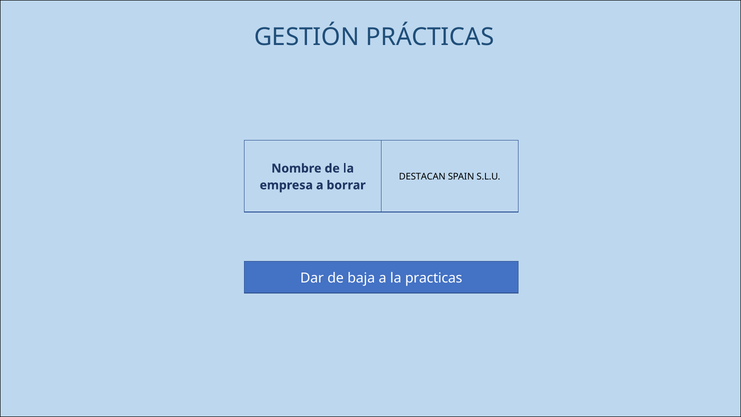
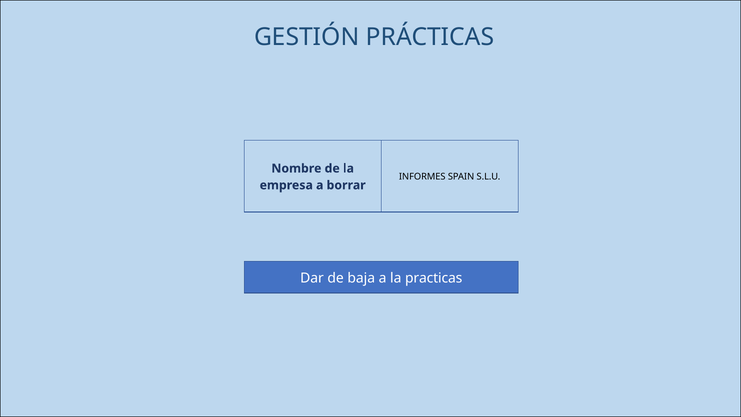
DESTACAN: DESTACAN -> INFORMES (422, 177)
